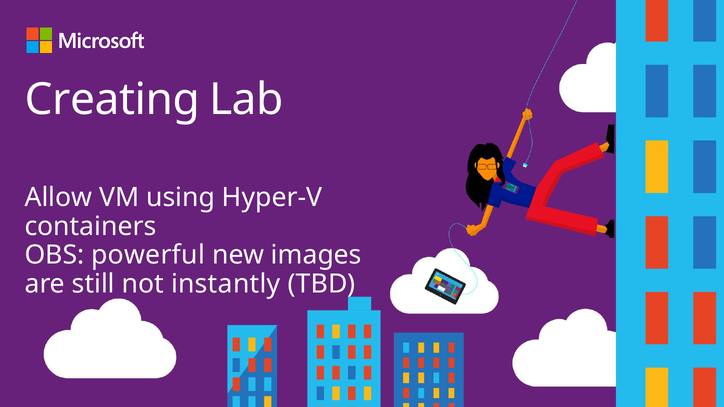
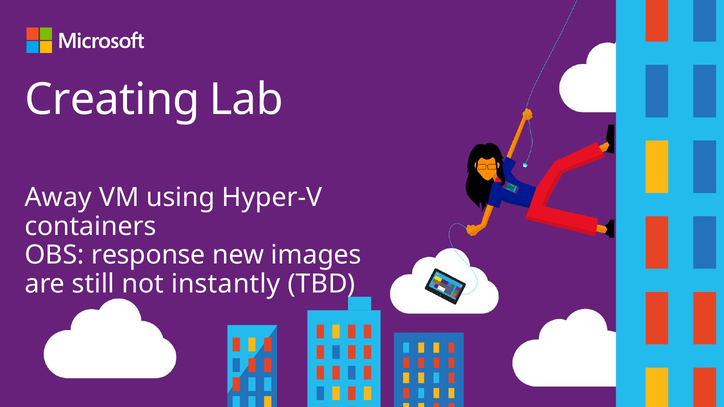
Allow: Allow -> Away (58, 198)
powerful: powerful -> response (148, 255)
